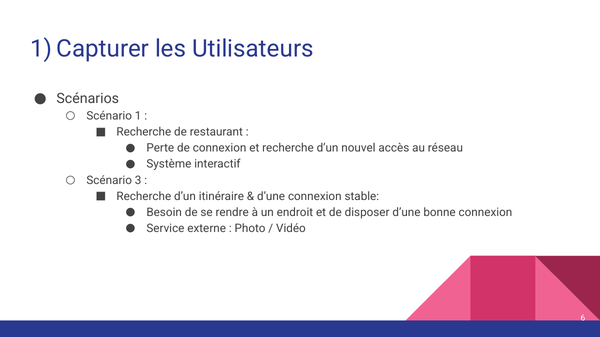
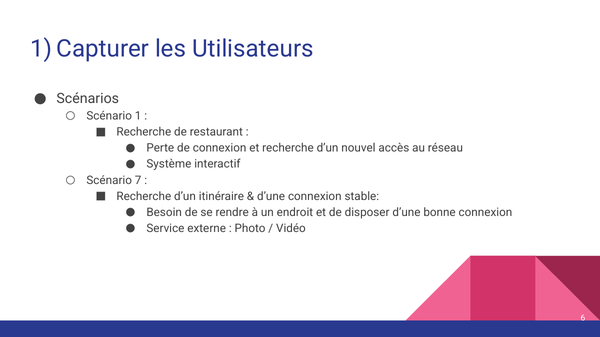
3: 3 -> 7 (138, 180)
